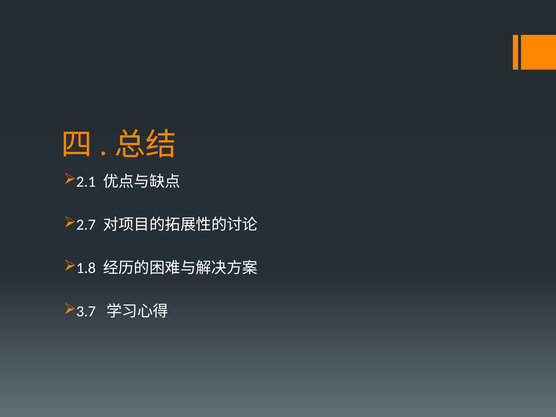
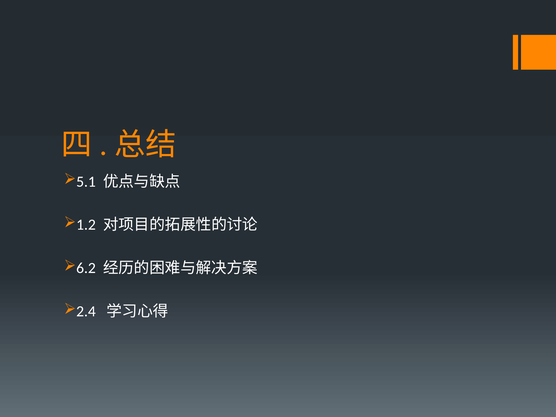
2.1: 2.1 -> 5.1 (86, 182)
2.7: 2.7 -> 1.2 (86, 225)
1.8: 1.8 -> 6.2 (86, 268)
3.7: 3.7 -> 2.4 (86, 311)
